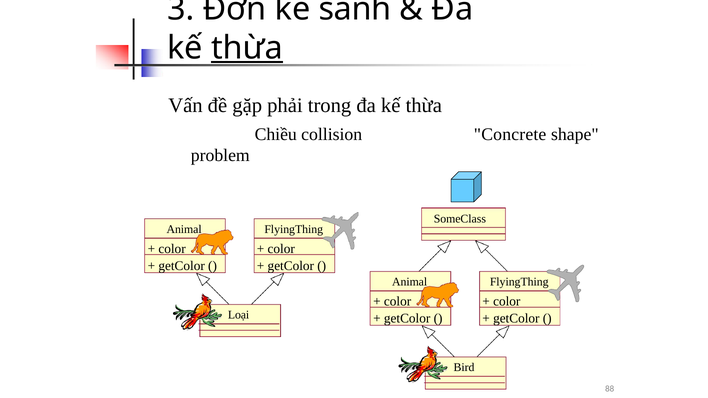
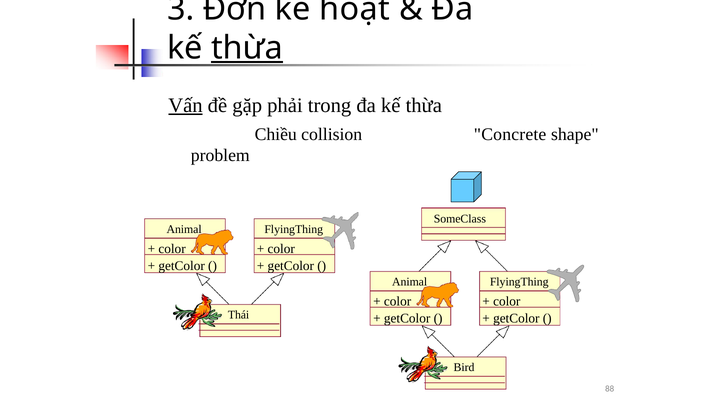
sánh: sánh -> hoạt (355, 9)
Vấn underline: none -> present (185, 105)
Loại: Loại -> Thái (239, 315)
